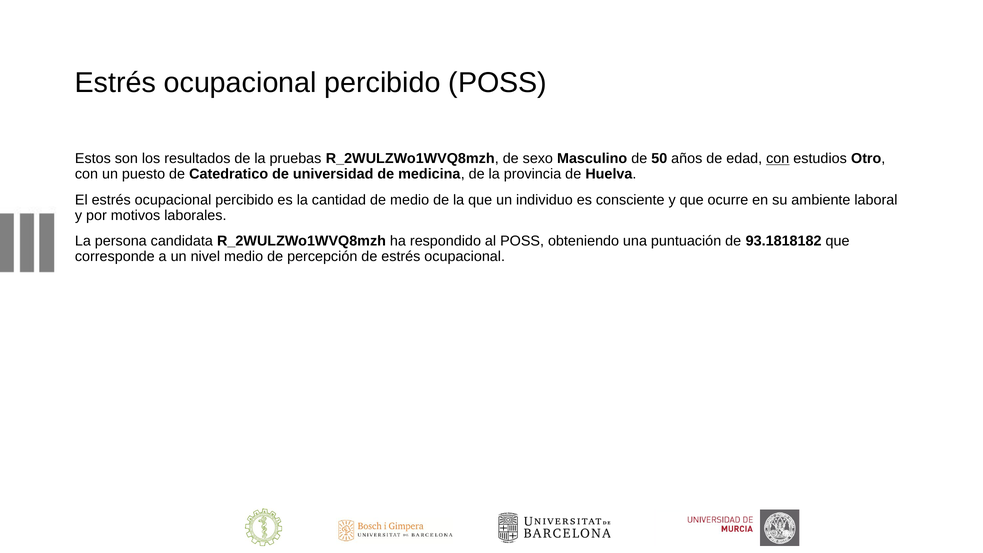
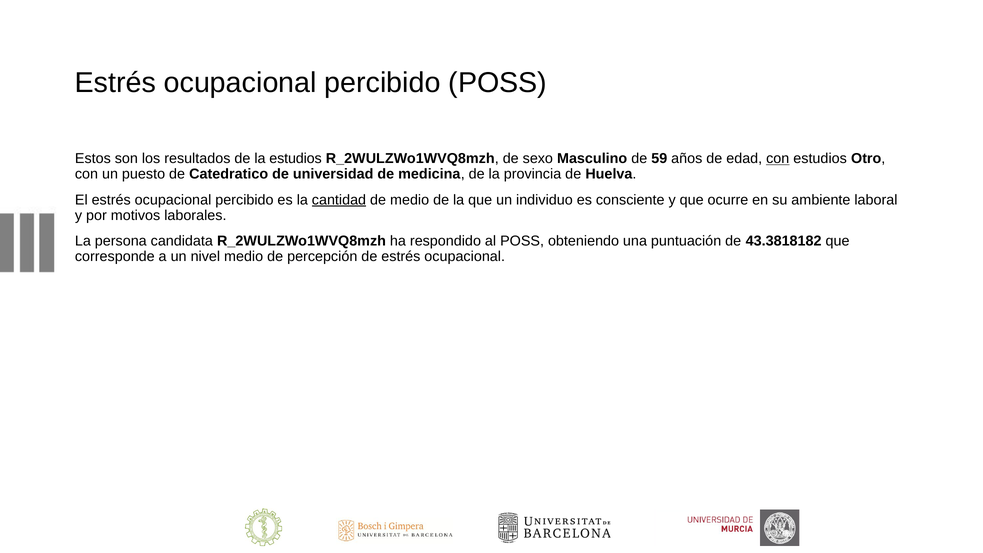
la pruebas: pruebas -> estudios (296, 159)
50: 50 -> 59 (659, 159)
cantidad underline: none -> present (339, 200)
93.1818182: 93.1818182 -> 43.3818182 (784, 241)
